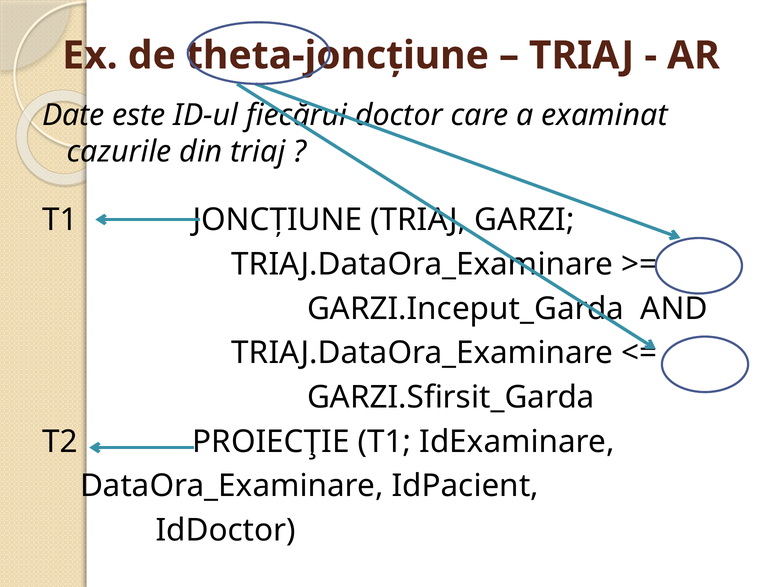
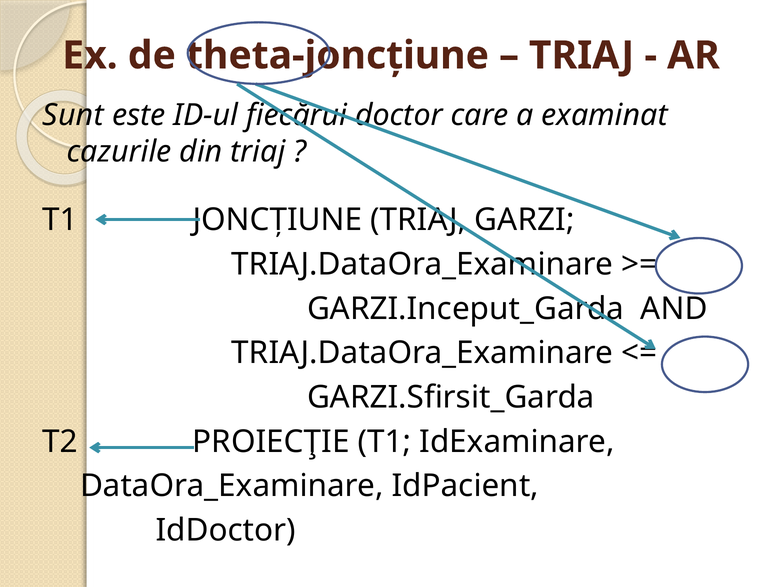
Date: Date -> Sunt (73, 115)
